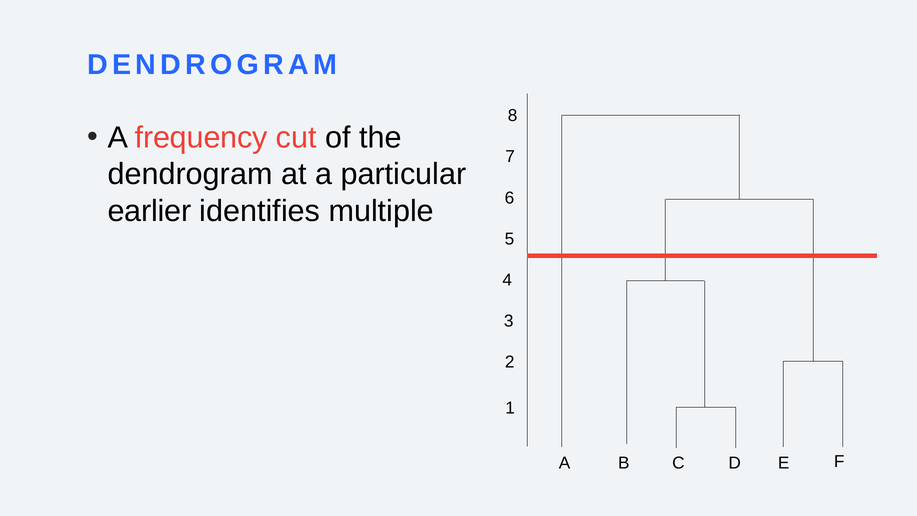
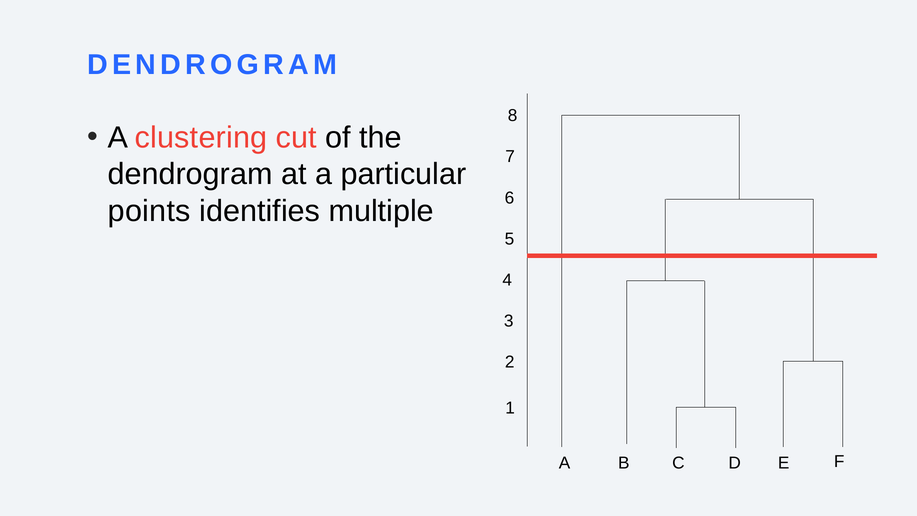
frequency: frequency -> clustering (201, 138)
earlier: earlier -> points (149, 211)
